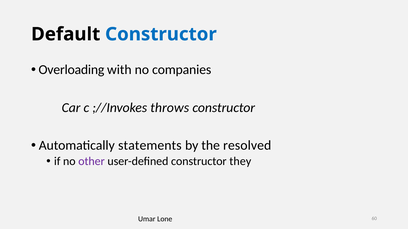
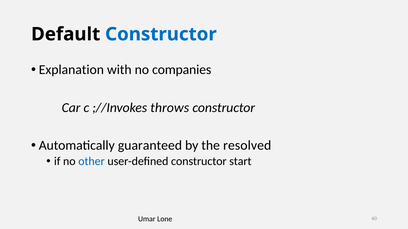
Overloading: Overloading -> Explanation (71, 70)
statements: statements -> guaranteed (150, 146)
other colour: purple -> blue (92, 162)
they: they -> start (240, 162)
